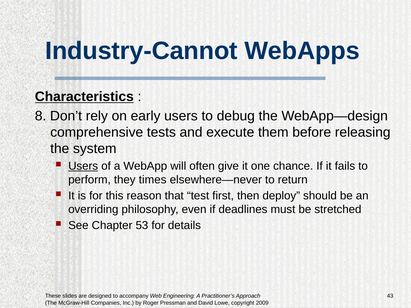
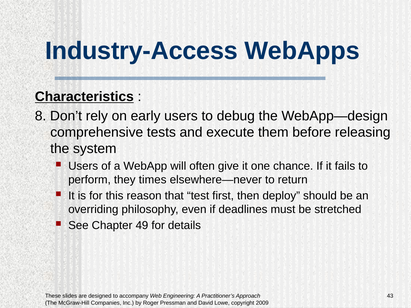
Industry-Cannot: Industry-Cannot -> Industry-Access (141, 51)
Users underline: present -> none (83, 166)
53: 53 -> 49 (142, 225)
